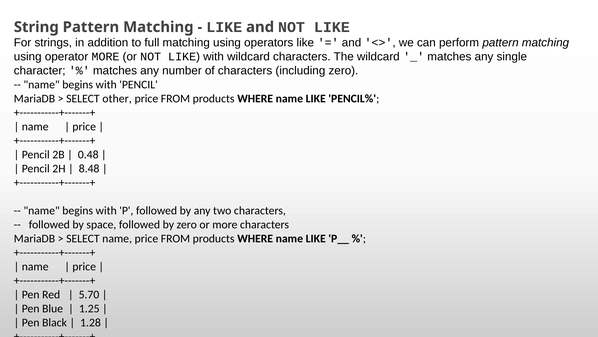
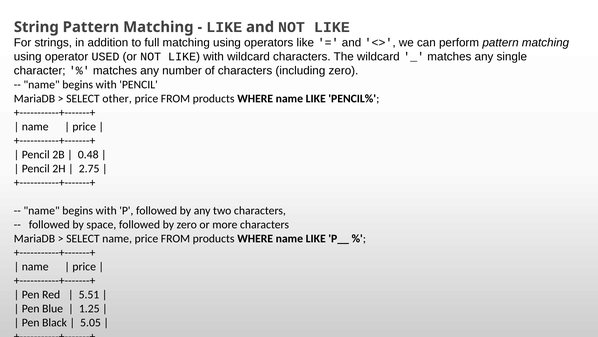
operator MORE: MORE -> USED (106, 57)
8.48: 8.48 -> 2.75 (89, 168)
5.70: 5.70 -> 5.51 (89, 294)
1.28: 1.28 -> 5.05 (90, 322)
